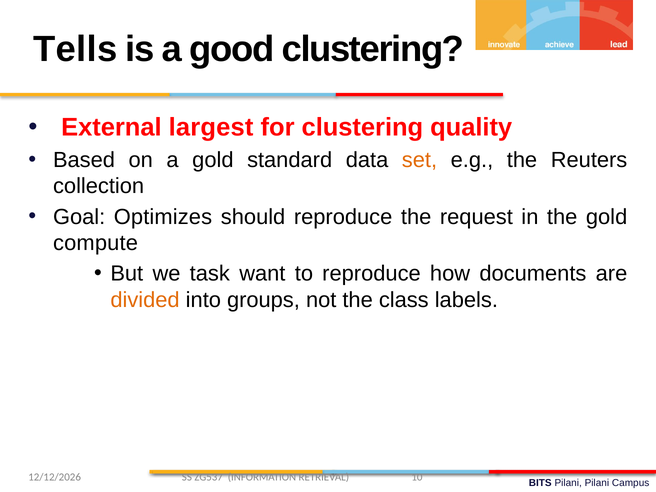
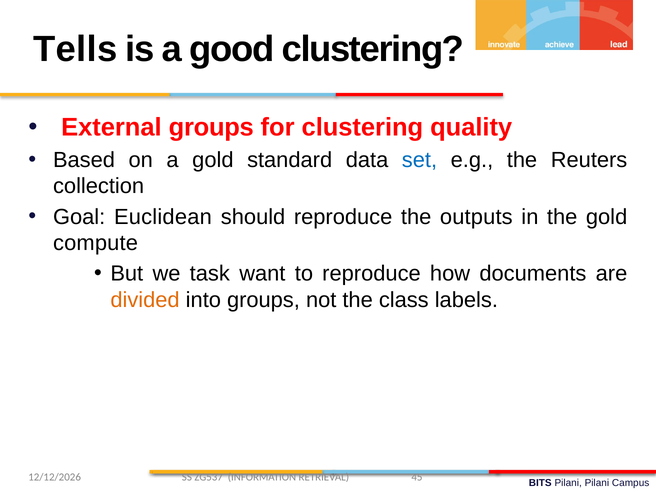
External largest: largest -> groups (211, 128)
set colour: orange -> blue (419, 160)
Optimizes: Optimizes -> Euclidean (163, 217)
request: request -> outputs (476, 217)
10: 10 -> 45 (417, 477)
